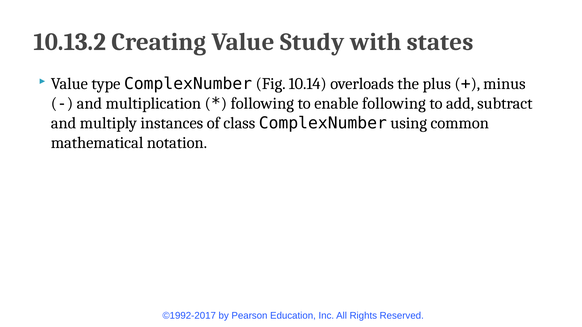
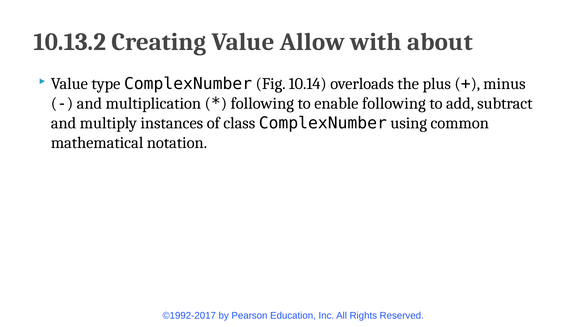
Study: Study -> Allow (312, 42)
states: states -> about (440, 42)
